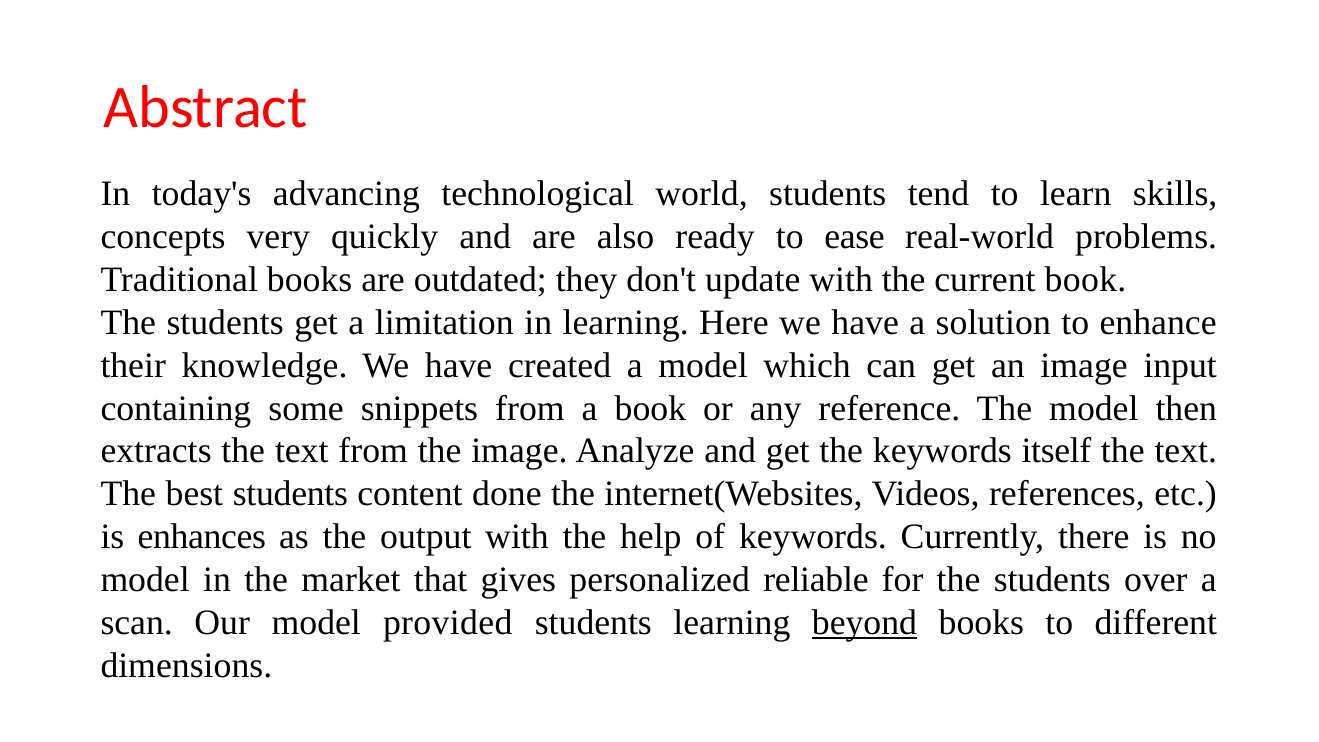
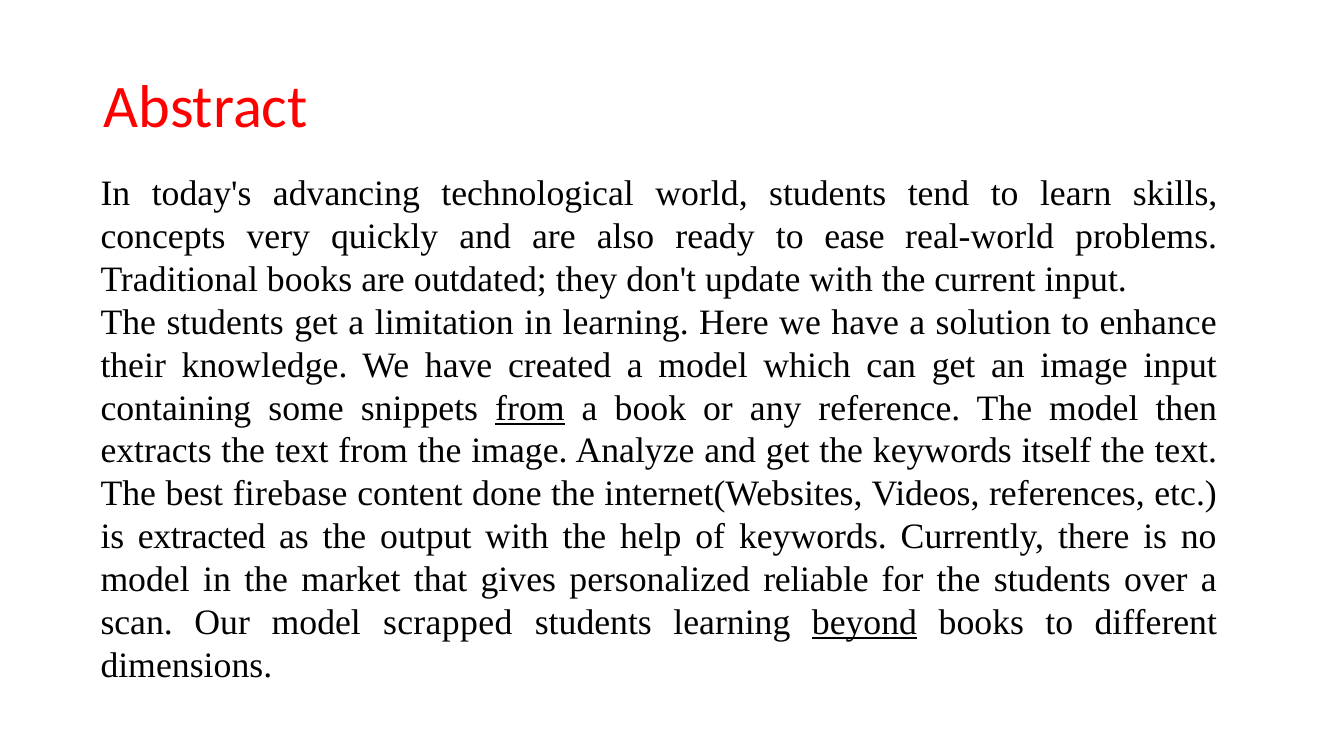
current book: book -> input (1086, 280)
from underline: none -> present (530, 408)
best students: students -> firebase (290, 494)
enhances: enhances -> extracted (202, 537)
provided: provided -> scrapped (448, 622)
